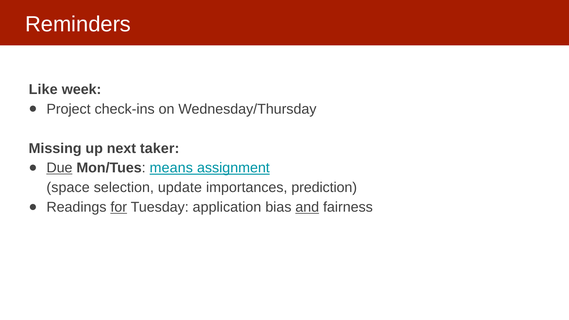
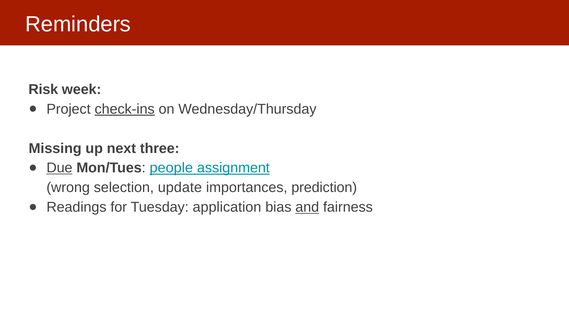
Like: Like -> Risk (43, 89)
check-ins underline: none -> present (125, 109)
taker: taker -> three (160, 148)
means: means -> people (171, 168)
space: space -> wrong (68, 188)
for underline: present -> none (119, 207)
